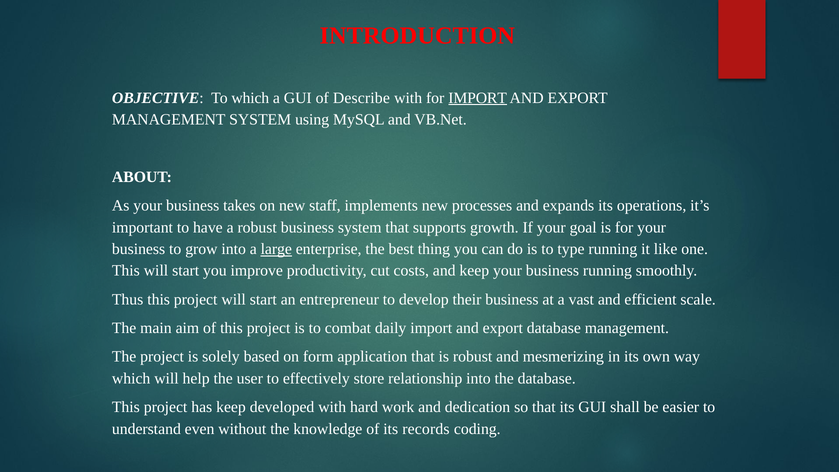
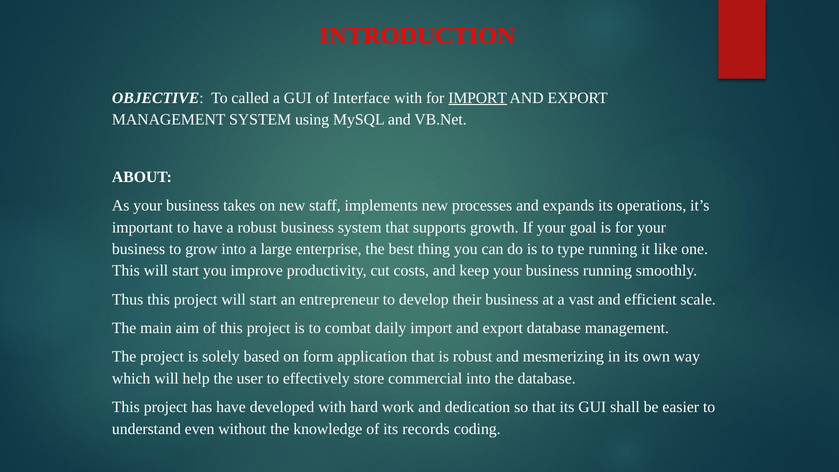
To which: which -> called (250, 98)
Describe: Describe -> Interface (361, 98)
large underline: present -> none (276, 249)
relationship: relationship -> commercial (425, 378)
has keep: keep -> have (231, 407)
